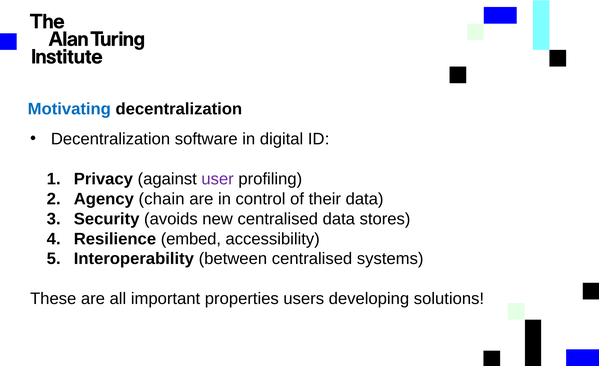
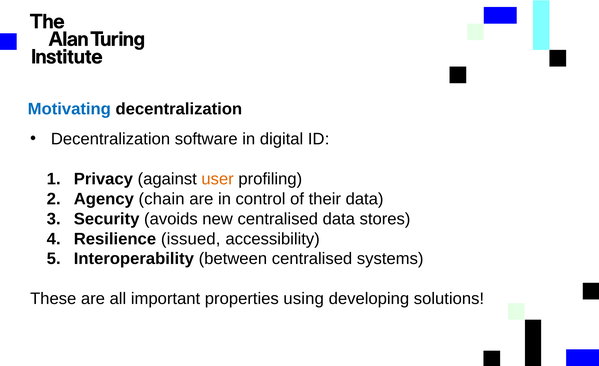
user colour: purple -> orange (218, 179)
embed: embed -> issued (191, 239)
users: users -> using (304, 299)
